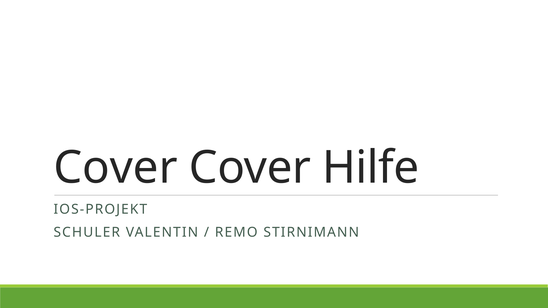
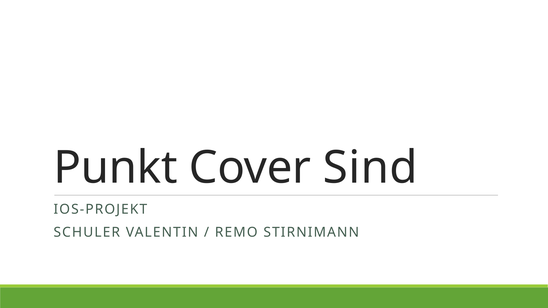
Cover: Cover -> Punkt (116, 168)
Hilfe: Hilfe -> Sind (370, 168)
